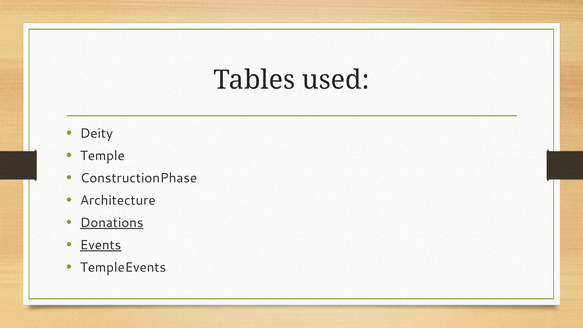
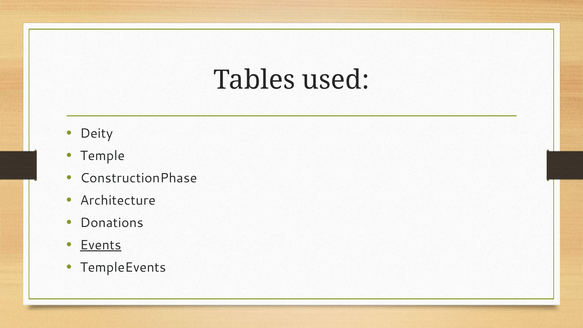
Donations underline: present -> none (112, 223)
